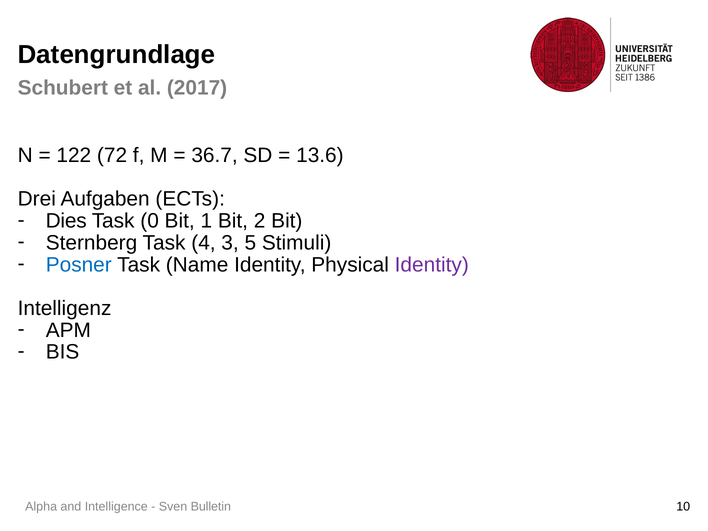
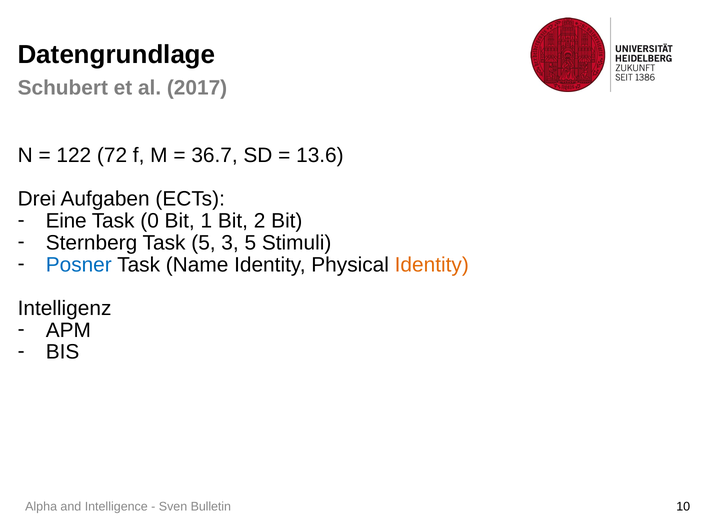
Dies: Dies -> Eine (66, 221)
Task 4: 4 -> 5 (203, 243)
Identity colour: purple -> orange (432, 265)
